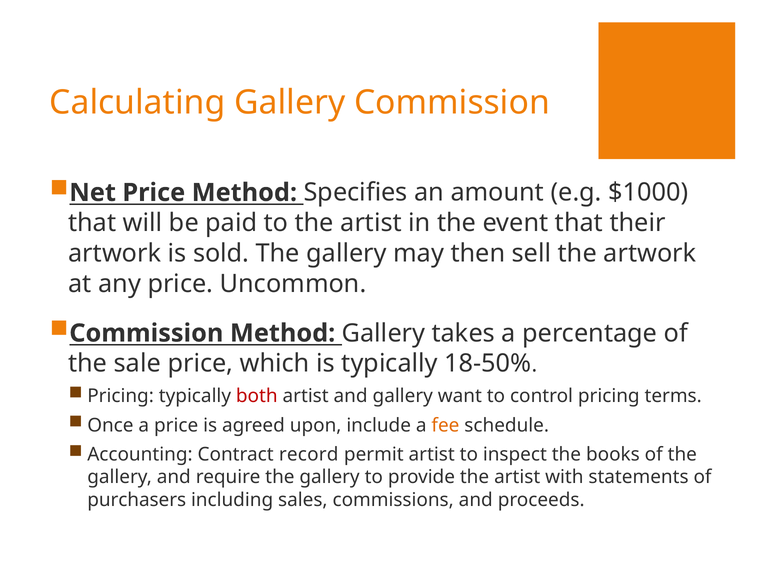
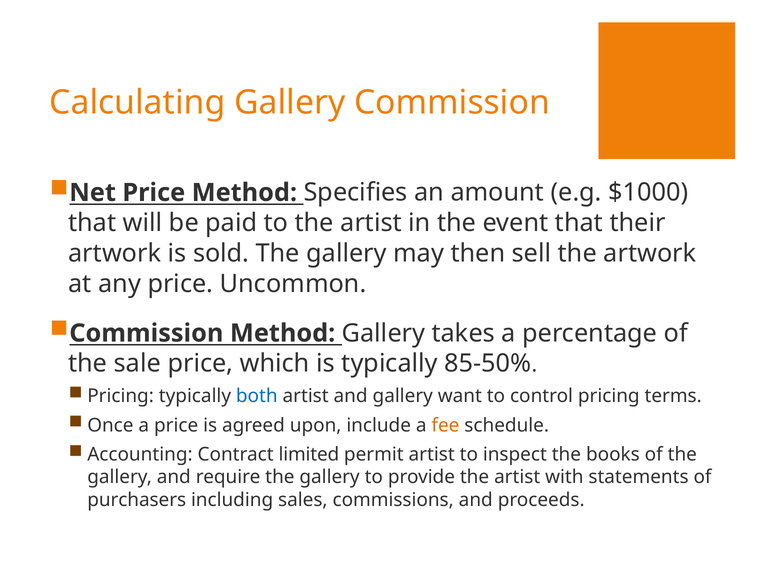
18-50%: 18-50% -> 85-50% (488, 363)
both colour: red -> blue (257, 396)
record: record -> limited (309, 454)
